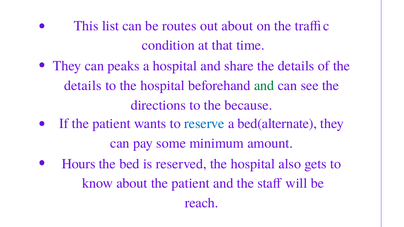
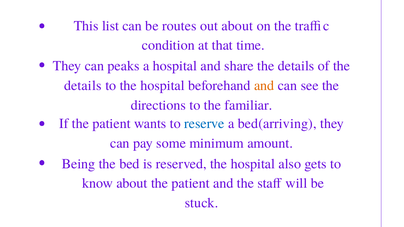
and colour: green -> orange (264, 86)
because: because -> familiar (248, 105)
bed(alternate: bed(alternate -> bed(arriving (277, 124)
Hours: Hours -> Being (79, 164)
reach: reach -> stuck (201, 203)
